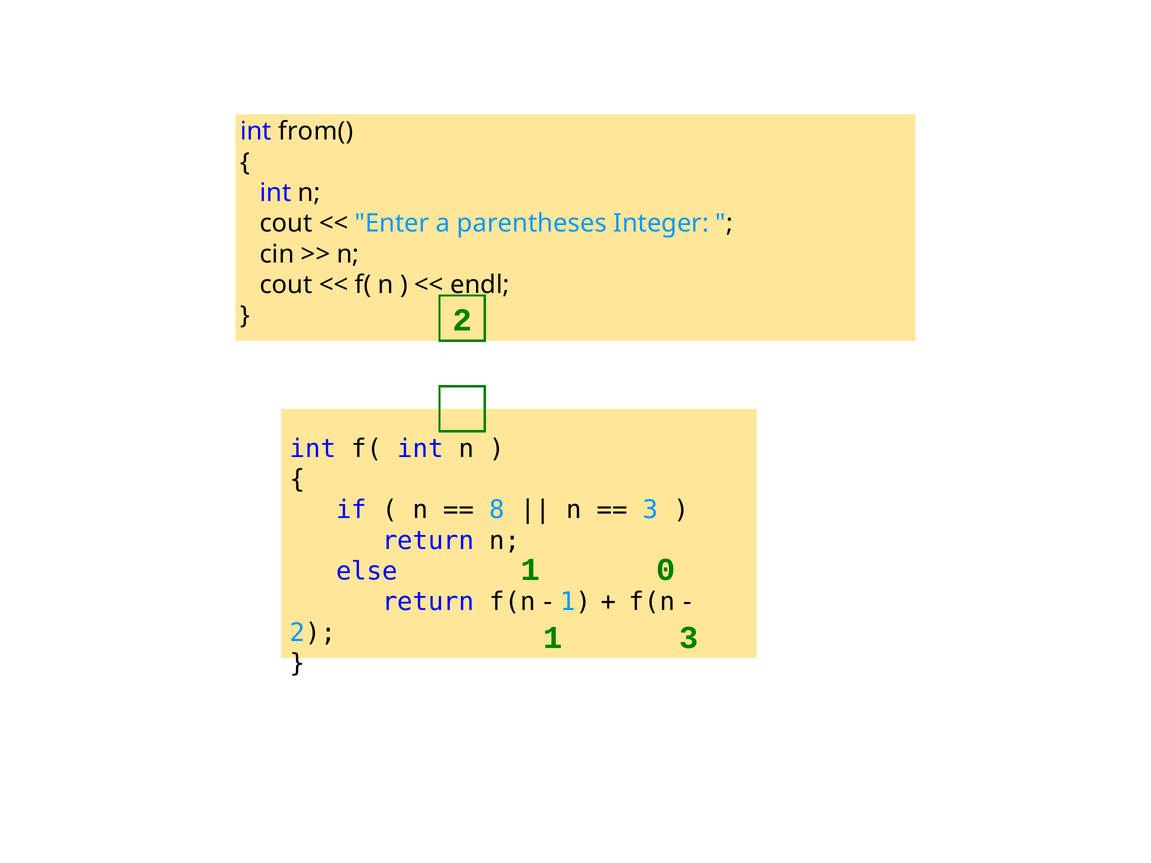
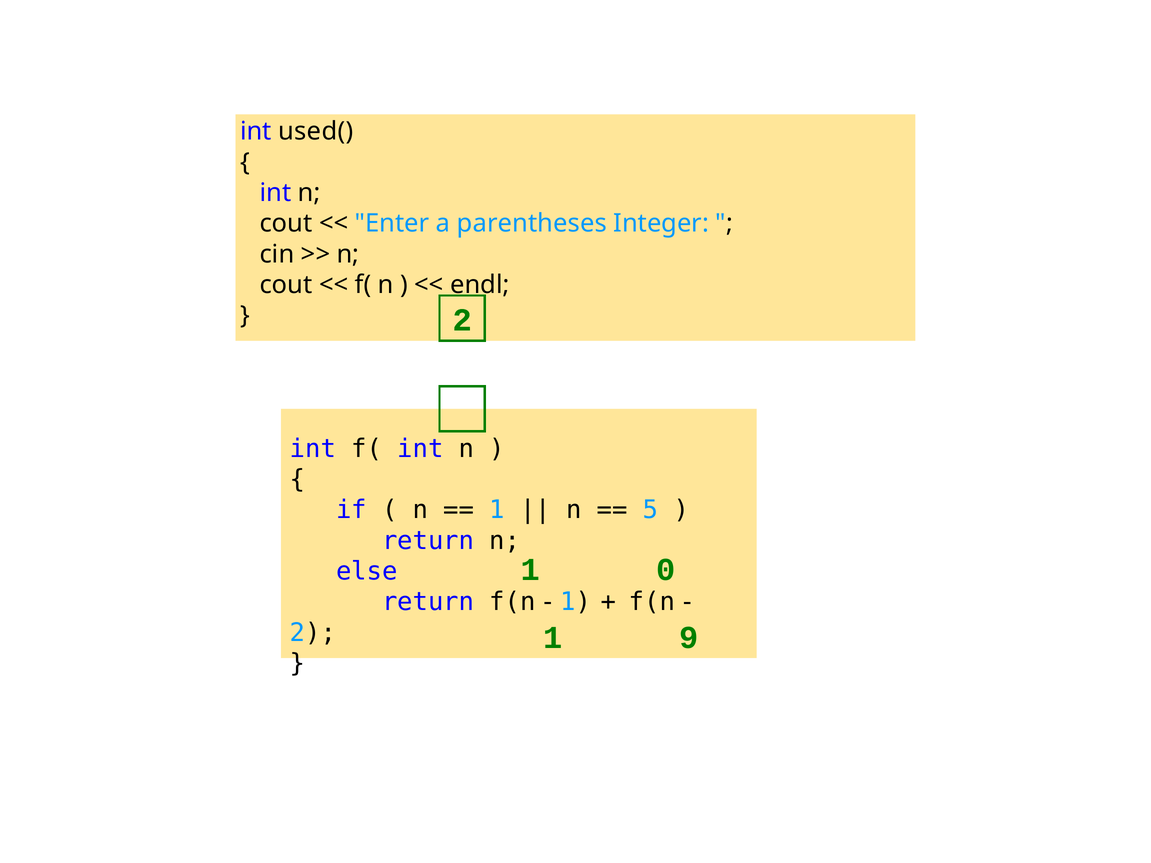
from(: from( -> used( (316, 131)
8: 8 -> 1 (497, 510)
3: 3 -> 5 (651, 510)
1 3: 3 -> 9 (689, 638)
